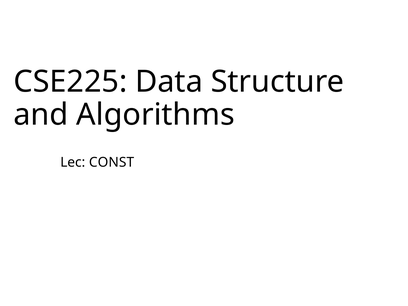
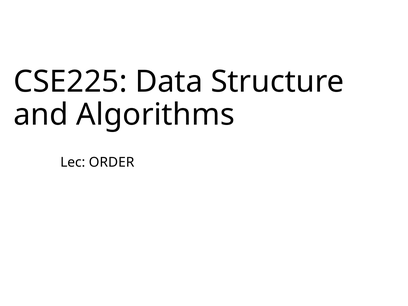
CONST: CONST -> ORDER (112, 162)
